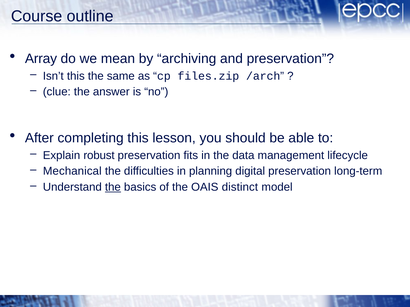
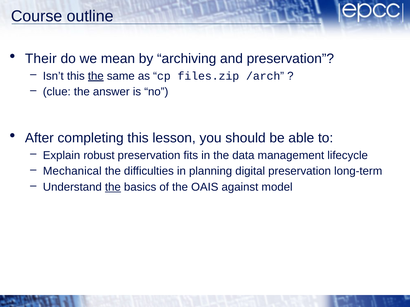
Array: Array -> Their (41, 59)
the underline: none -> present (96, 76)
distinct: distinct -> against (240, 187)
